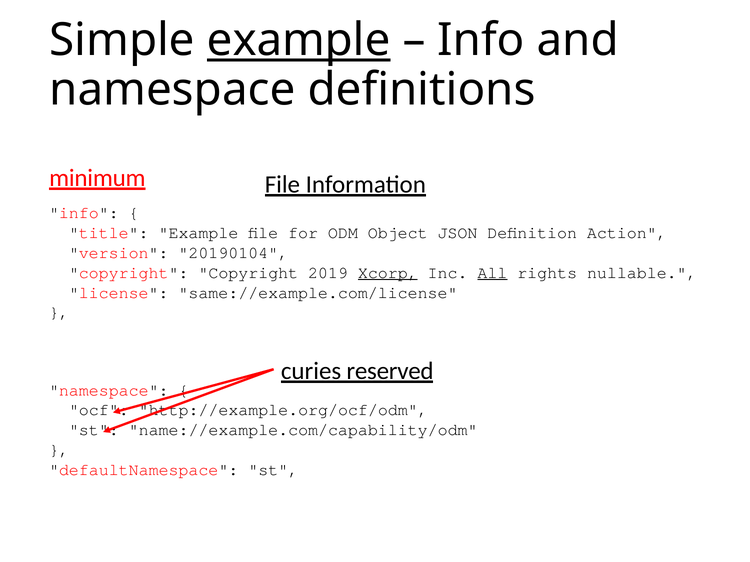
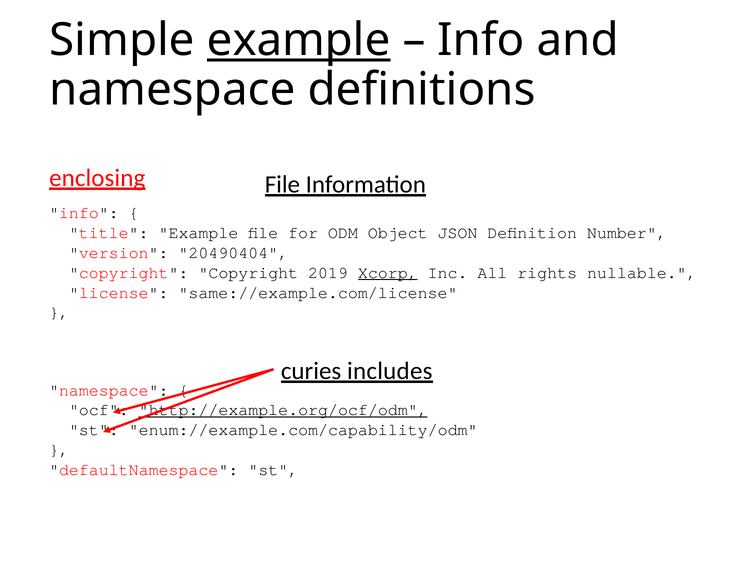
minimum: minimum -> enclosing (97, 178)
Action: Action -> Number (627, 233)
20190104: 20190104 -> 20490404 (233, 253)
All underline: present -> none (492, 273)
reserved: reserved -> includes (390, 371)
http://example.org/ocf/odm underline: none -> present (283, 410)
name://example.com/capability/odm: name://example.com/capability/odm -> enum://example.com/capability/odm (303, 430)
